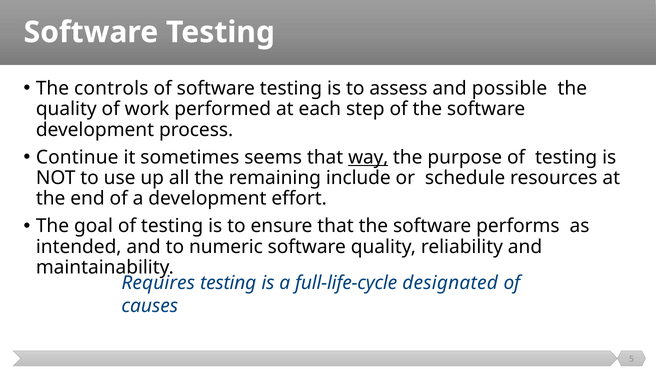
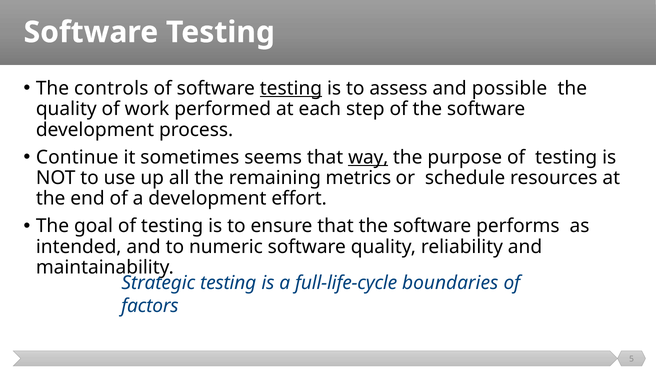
testing underline: none -> present (291, 88)
include: include -> metrics (358, 178)
Requires: Requires -> Strategic (158, 283)
designated: designated -> boundaries (450, 283)
causes: causes -> factors (150, 306)
